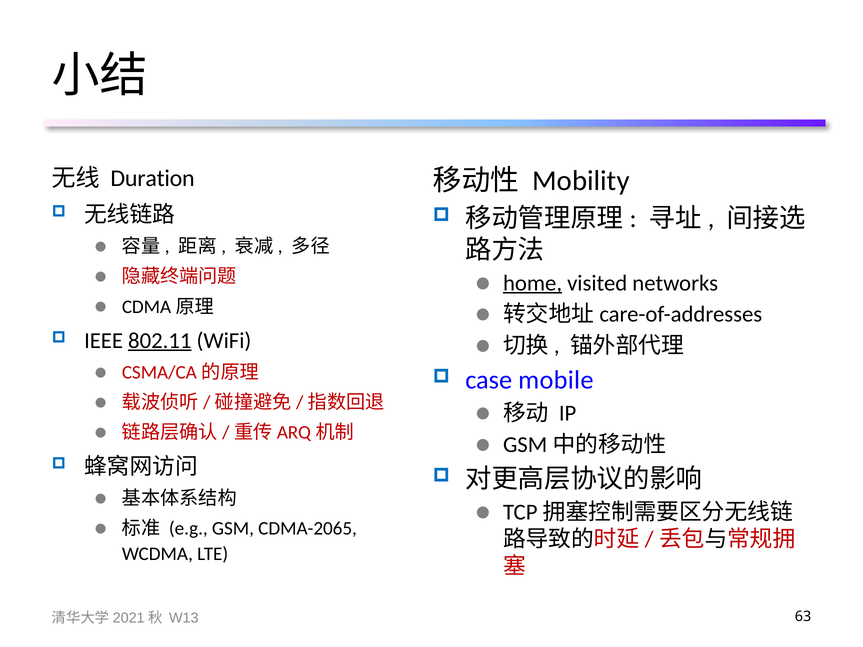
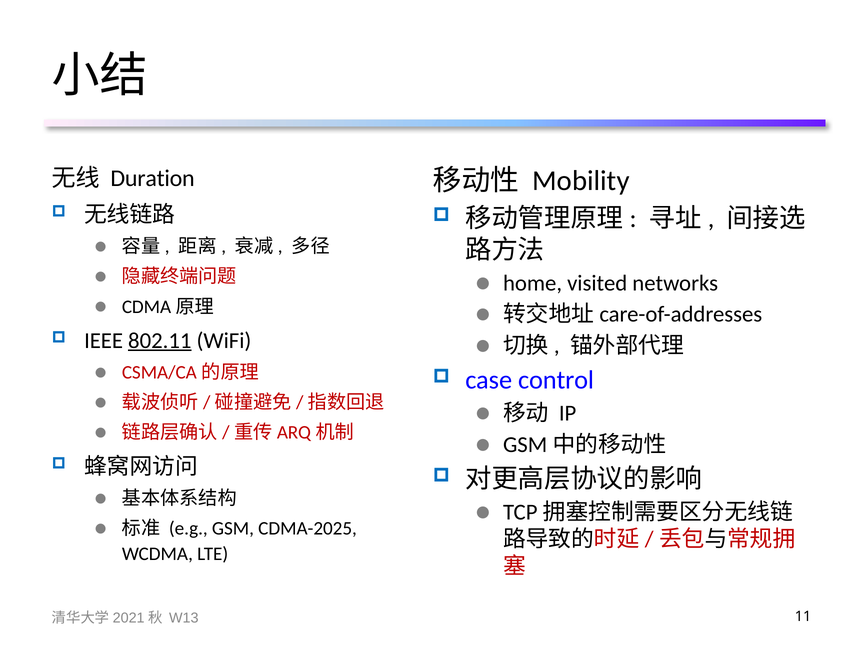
home underline: present -> none (533, 283)
mobile: mobile -> control (556, 380)
CDMA-2065: CDMA-2065 -> CDMA-2025 (308, 529)
63: 63 -> 11 (803, 617)
